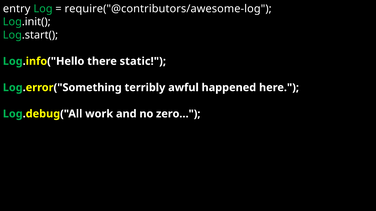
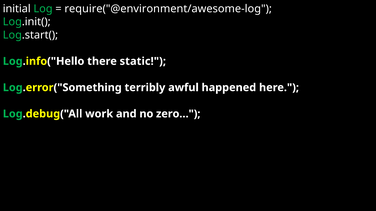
entry: entry -> initial (17, 9)
require("@contributors/awesome-log: require("@contributors/awesome-log -> require("@environment/awesome-log (168, 9)
